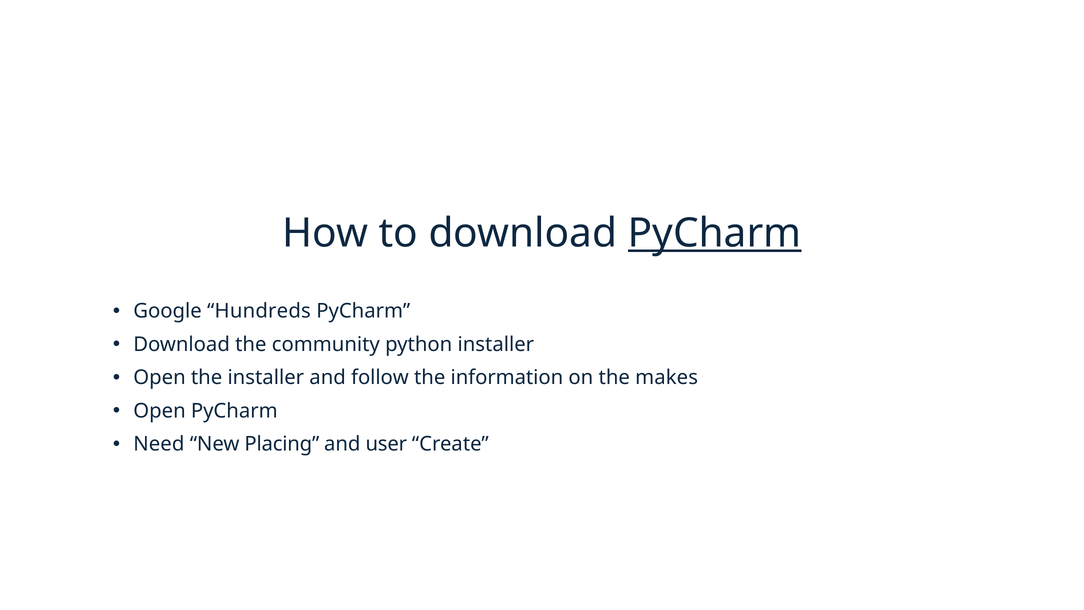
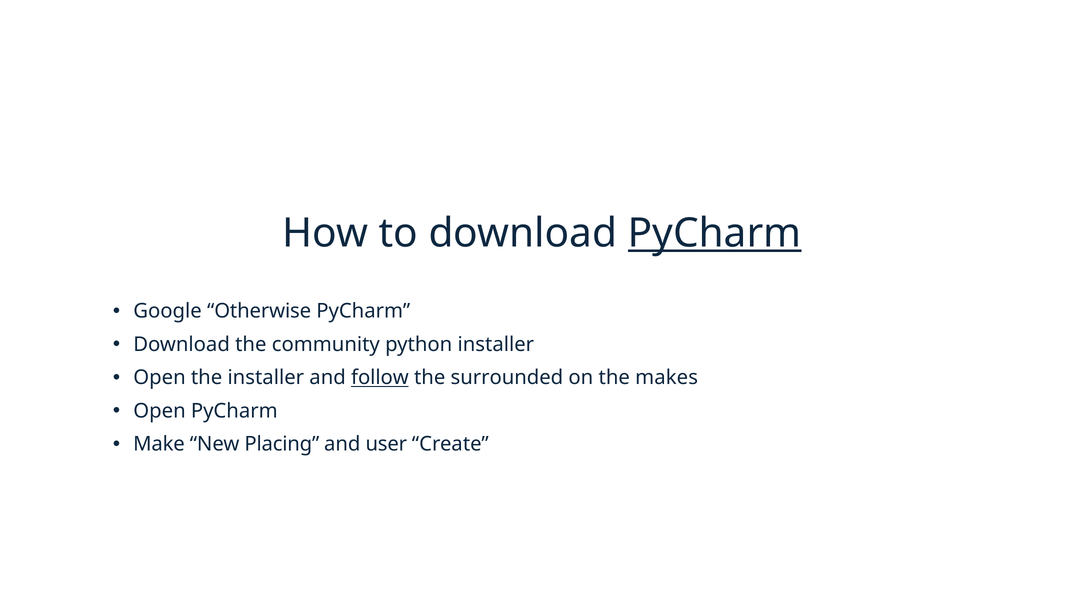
Hundreds: Hundreds -> Otherwise (259, 311)
follow underline: none -> present (380, 377)
information: information -> surrounded (507, 377)
Need: Need -> Make (159, 444)
